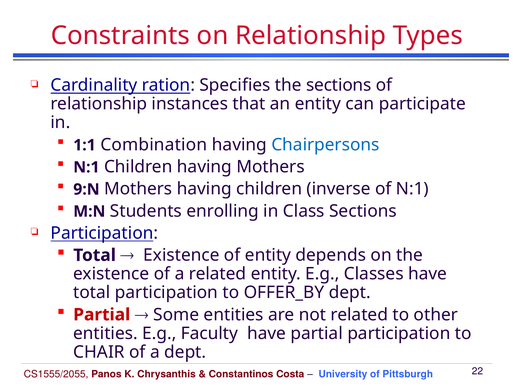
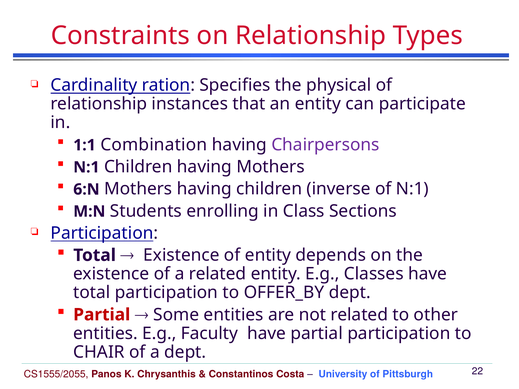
the sections: sections -> physical (339, 85)
Chairpersons colour: blue -> purple (325, 145)
9:N: 9:N -> 6:N (86, 189)
